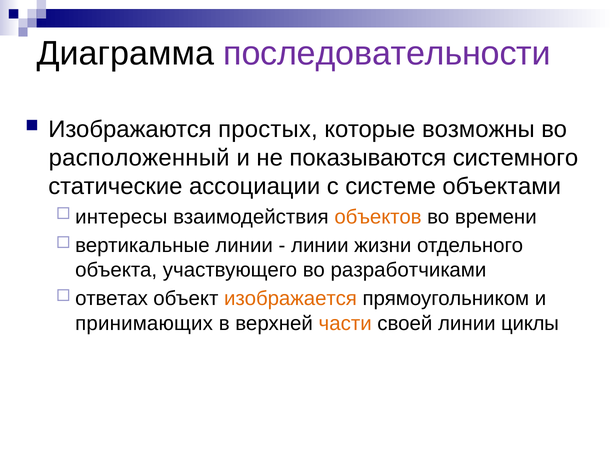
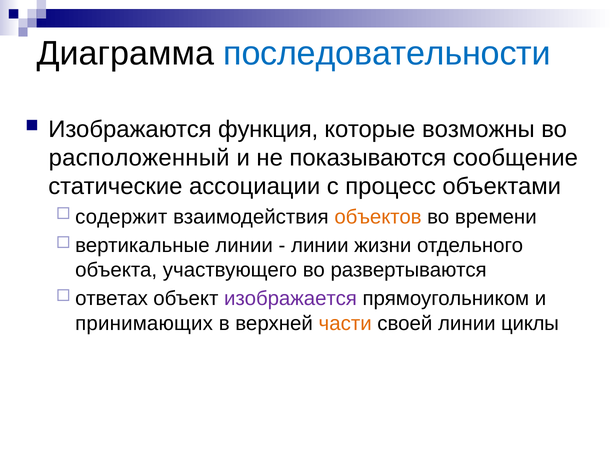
последовательности colour: purple -> blue (387, 54)
простых: простых -> функция (268, 129)
системного: системного -> сообщение (515, 158)
системе: системе -> процесс (391, 187)
интересы: интересы -> содержит (121, 217)
разработчиками: разработчиками -> развертываются (409, 270)
изображается colour: orange -> purple (291, 299)
